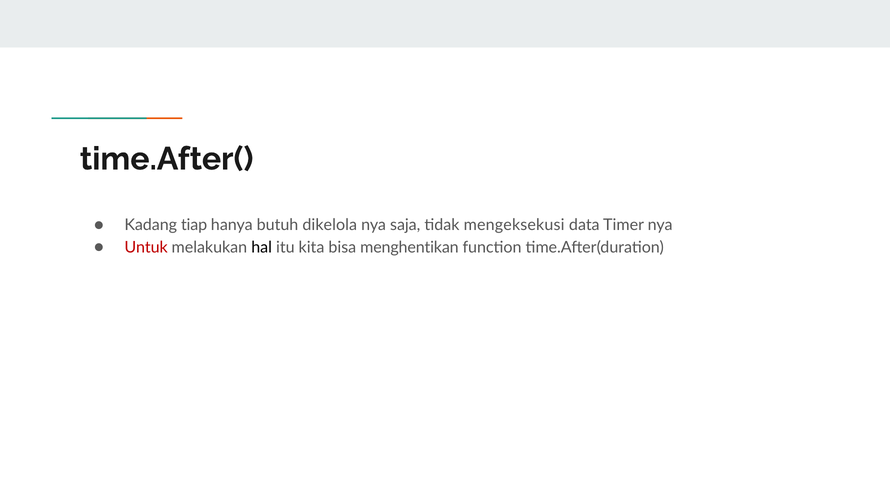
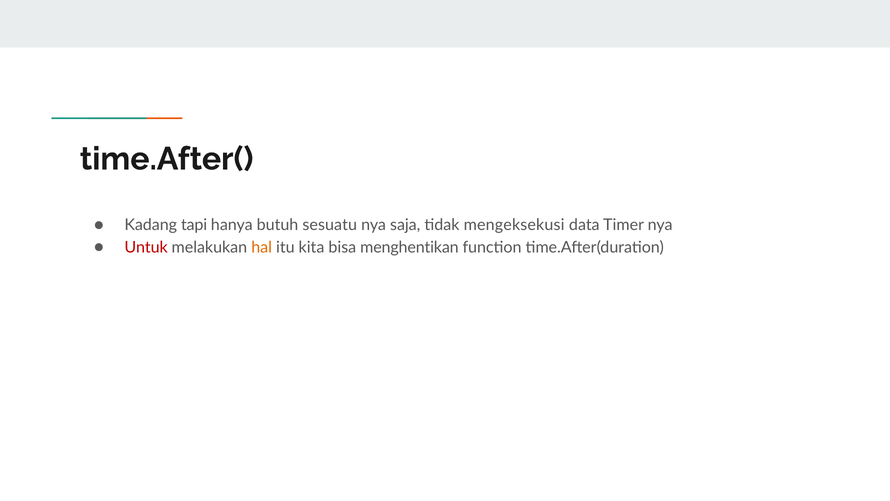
tiap: tiap -> tapi (194, 225)
dikelola: dikelola -> sesuatu (330, 225)
hal colour: black -> orange (262, 247)
